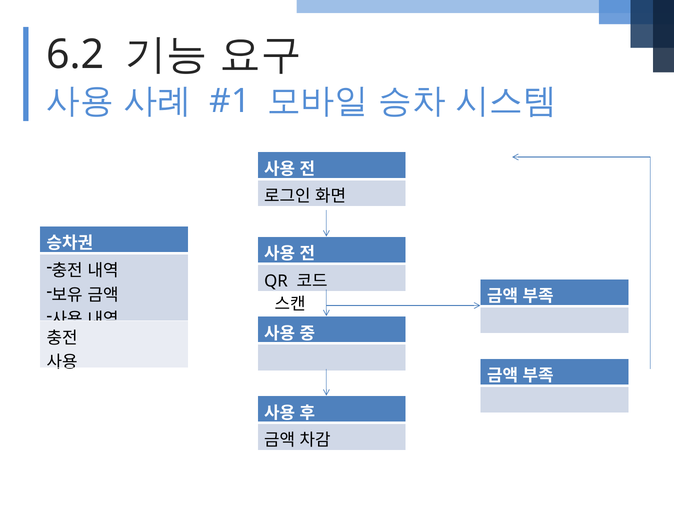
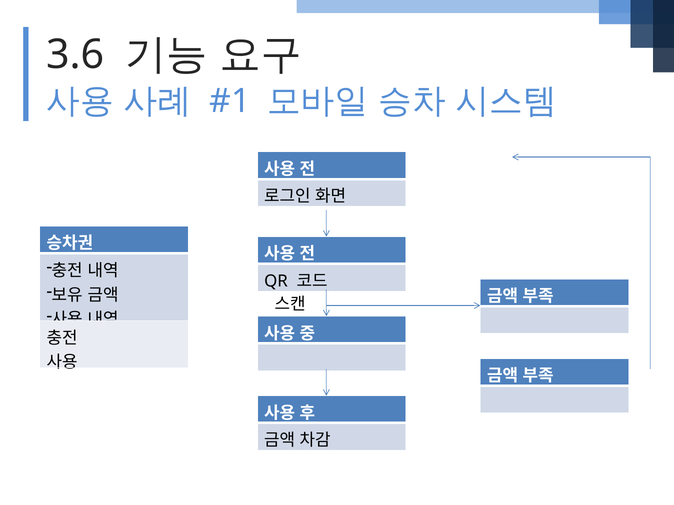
6.2: 6.2 -> 3.6 (75, 55)
